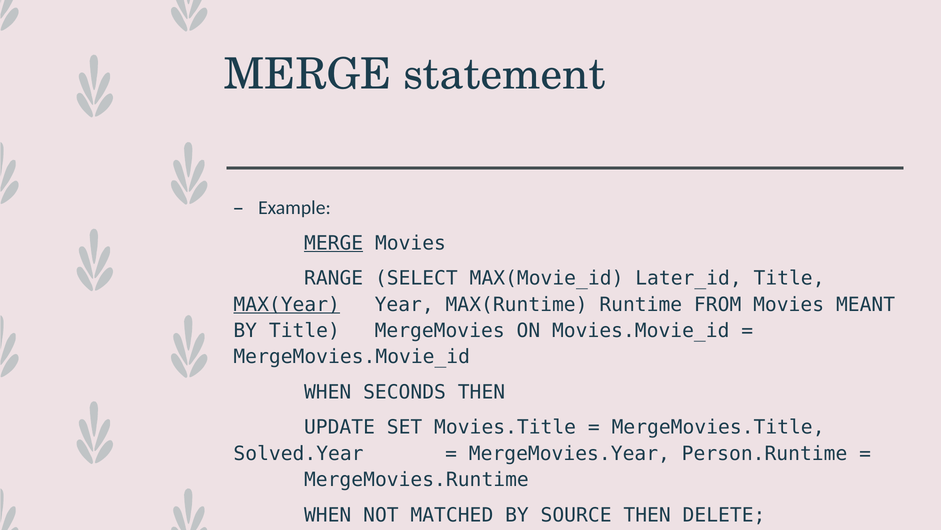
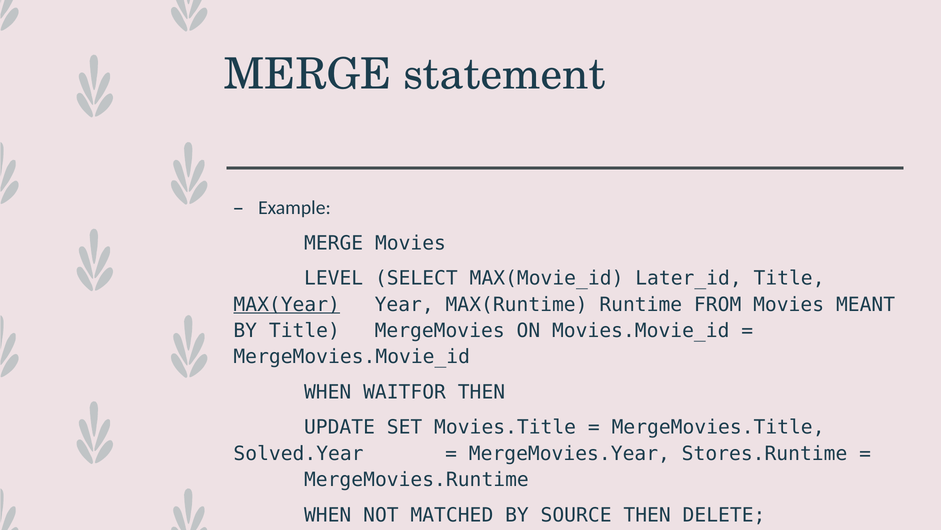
MERGE underline: present -> none (334, 243)
RANGE: RANGE -> LEVEL (334, 278)
SECONDS: SECONDS -> WAITFOR (405, 392)
Person.Runtime: Person.Runtime -> Stores.Runtime (765, 453)
